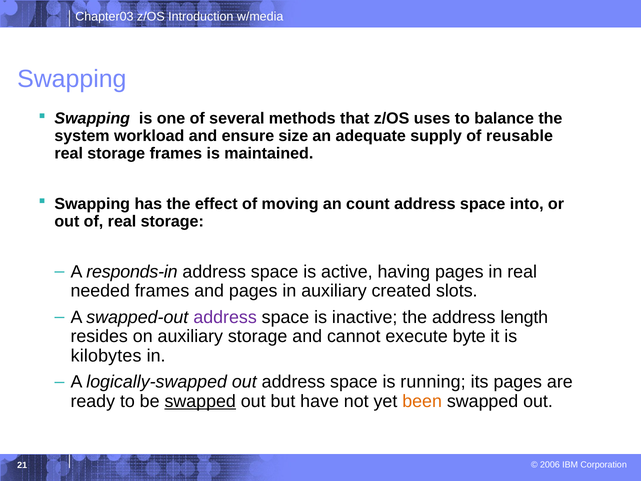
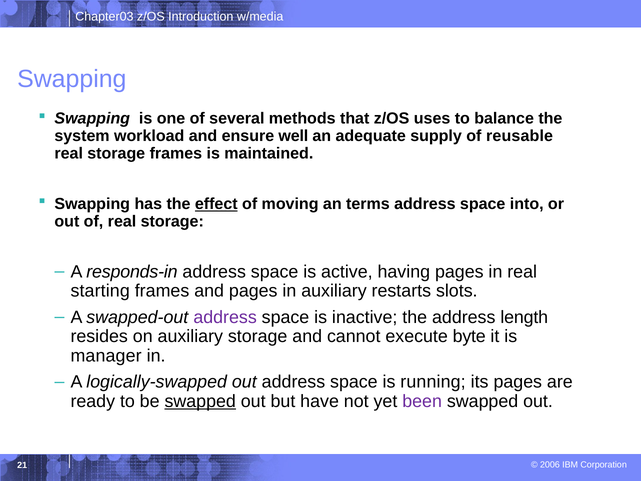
size: size -> well (293, 136)
effect underline: none -> present (216, 204)
count: count -> terms (368, 204)
needed: needed -> starting (100, 291)
created: created -> restarts (401, 291)
kilobytes: kilobytes -> manager (106, 356)
been colour: orange -> purple (422, 401)
